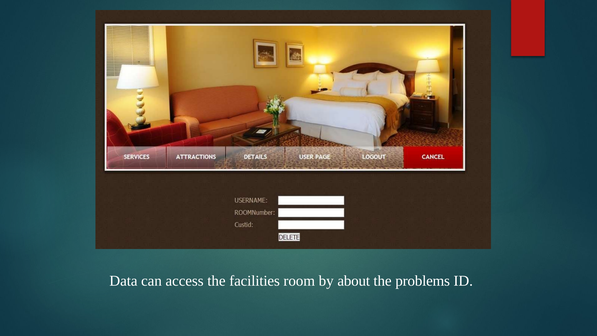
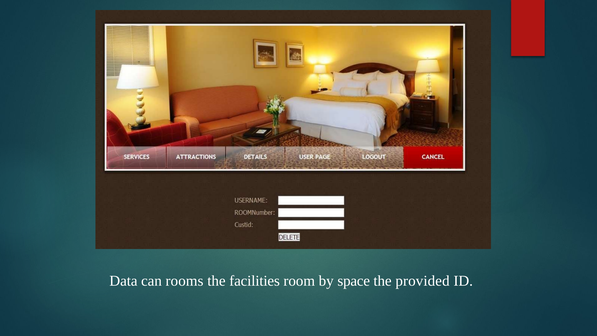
access: access -> rooms (184, 281)
about: about -> space (354, 281)
problems: problems -> provided (423, 281)
